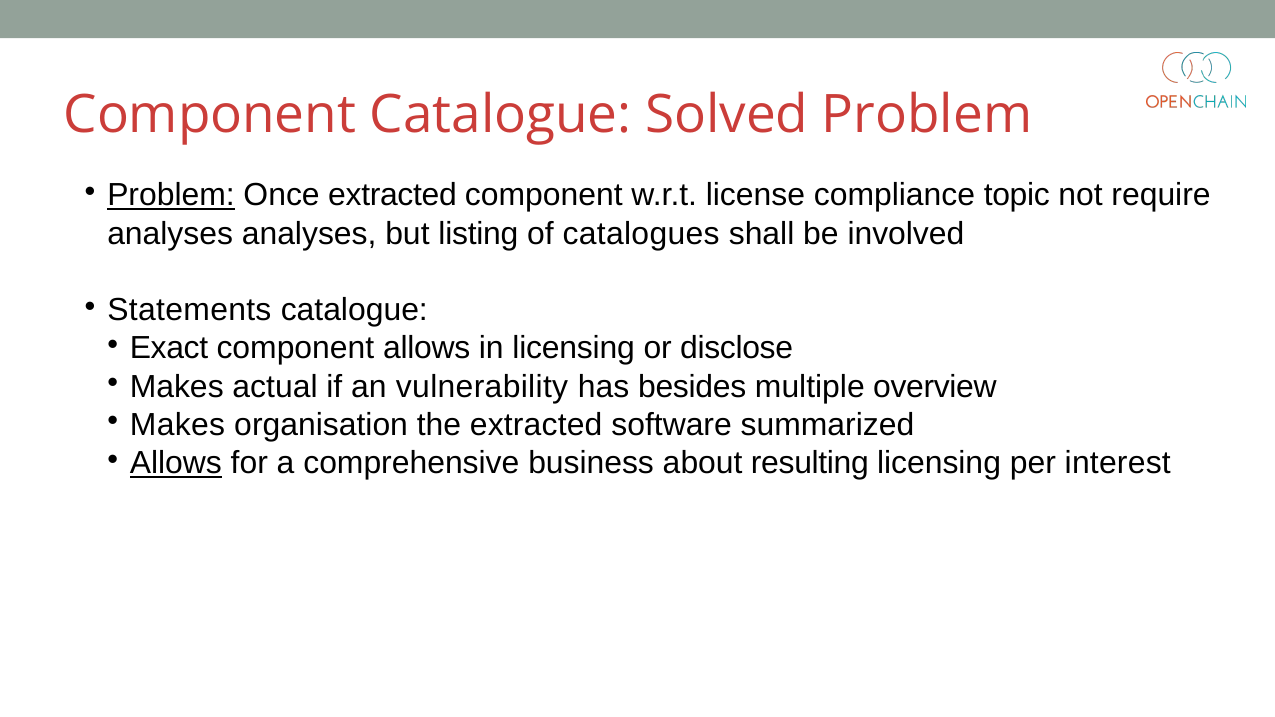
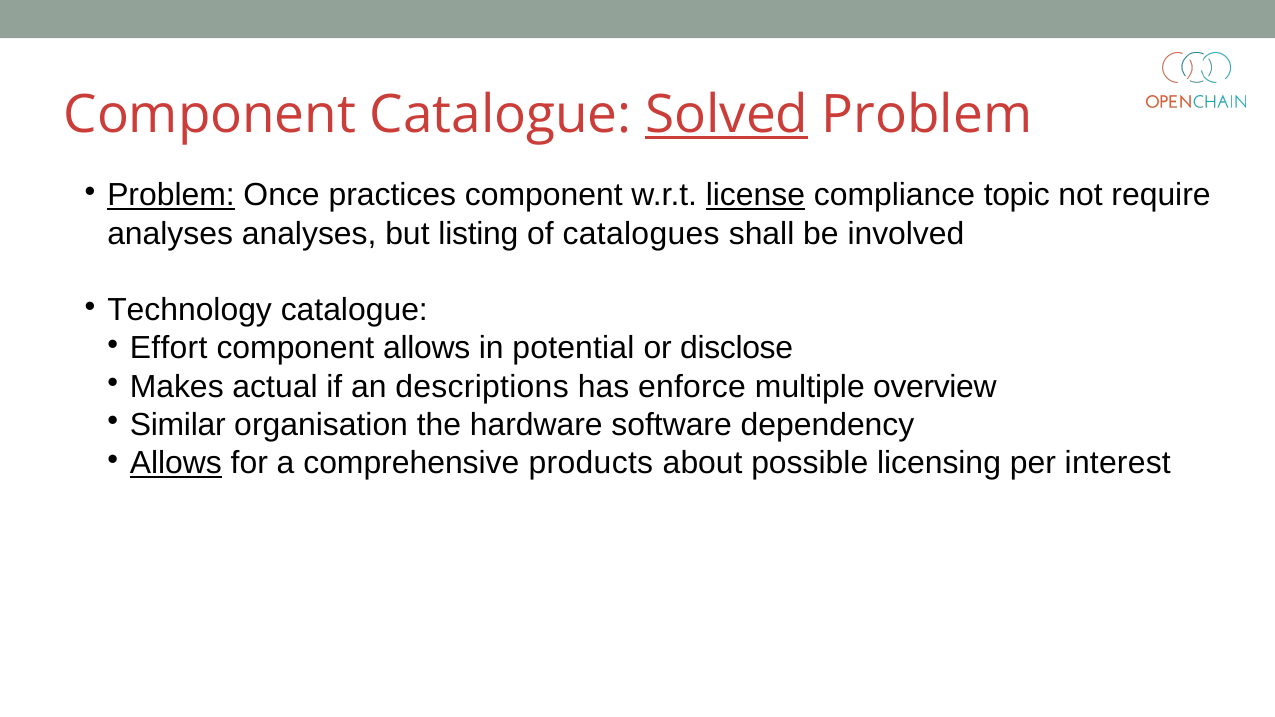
Solved underline: none -> present (727, 115)
Once extracted: extracted -> practices (392, 195)
license underline: none -> present (755, 195)
Statements: Statements -> Technology (190, 310)
Exact: Exact -> Effort (169, 348)
in licensing: licensing -> potential (573, 348)
vulnerability: vulnerability -> descriptions (482, 387)
besides: besides -> enforce (692, 387)
Makes: Makes -> Similar (178, 425)
the extracted: extracted -> hardware (536, 425)
summarized: summarized -> dependency (828, 425)
business: business -> products (591, 463)
resulting: resulting -> possible (810, 463)
